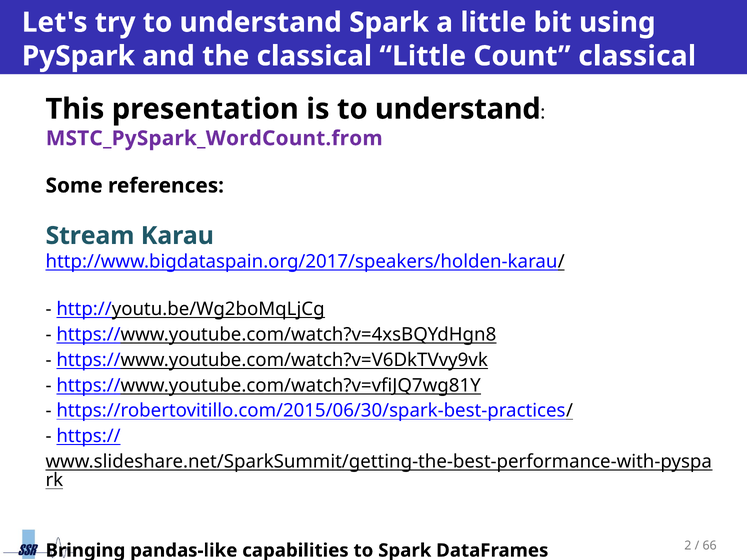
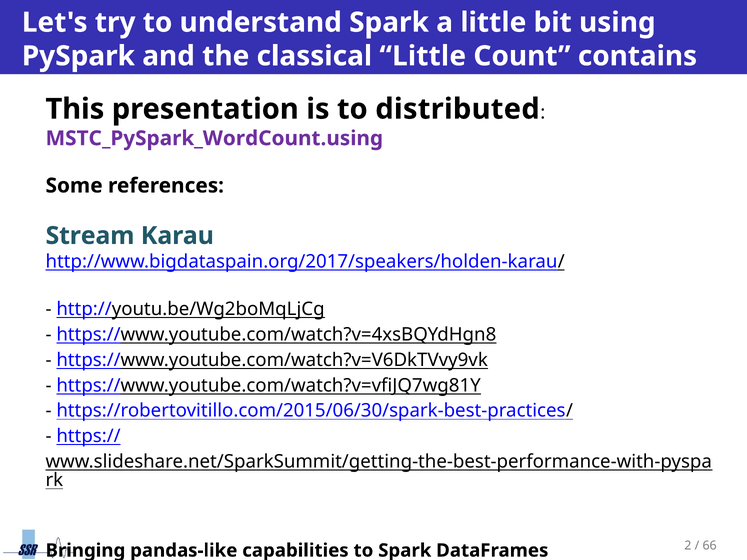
Count classical: classical -> contains (637, 56)
is to understand: understand -> distributed (458, 109)
MSTC_PySpark_WordCount.from: MSTC_PySpark_WordCount.from -> MSTC_PySpark_WordCount.using (214, 138)
